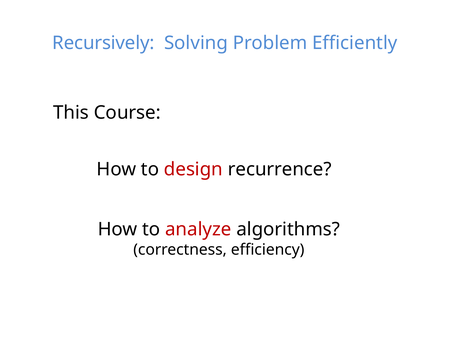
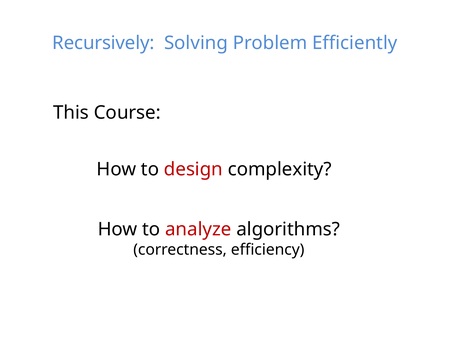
recurrence: recurrence -> complexity (280, 170)
